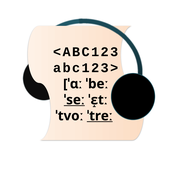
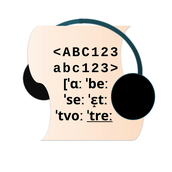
ˈseː underline: present -> none (74, 100)
